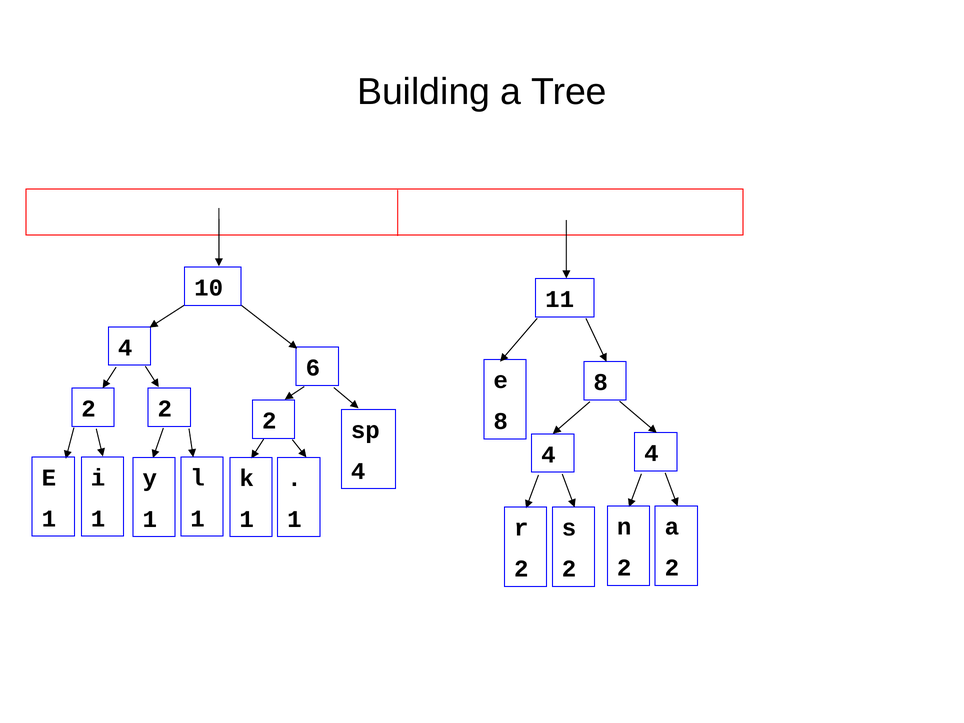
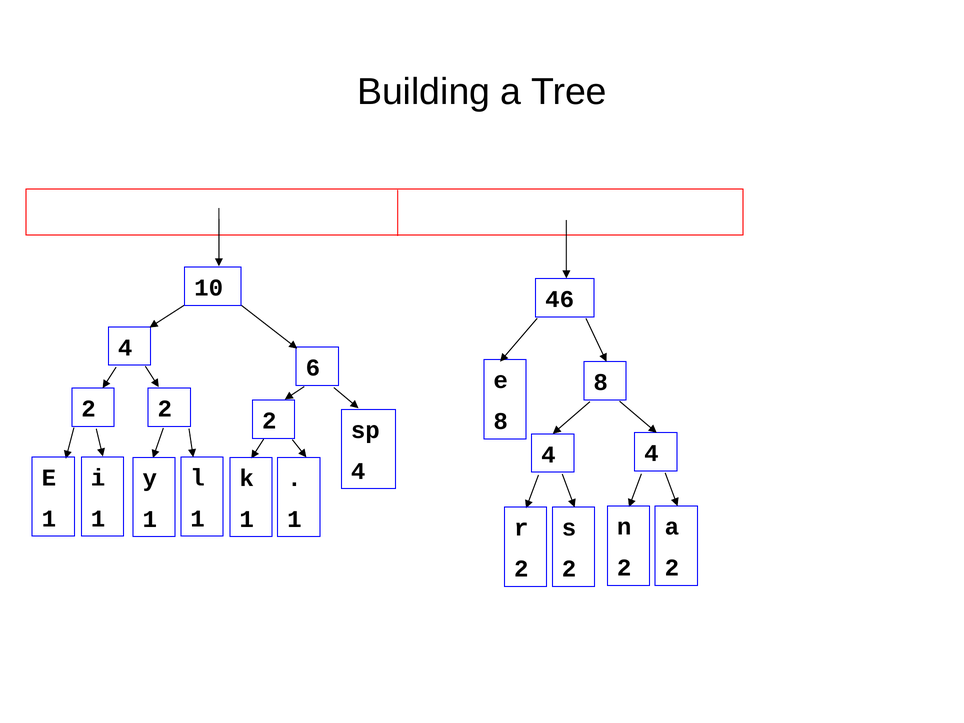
11: 11 -> 46 (560, 300)
